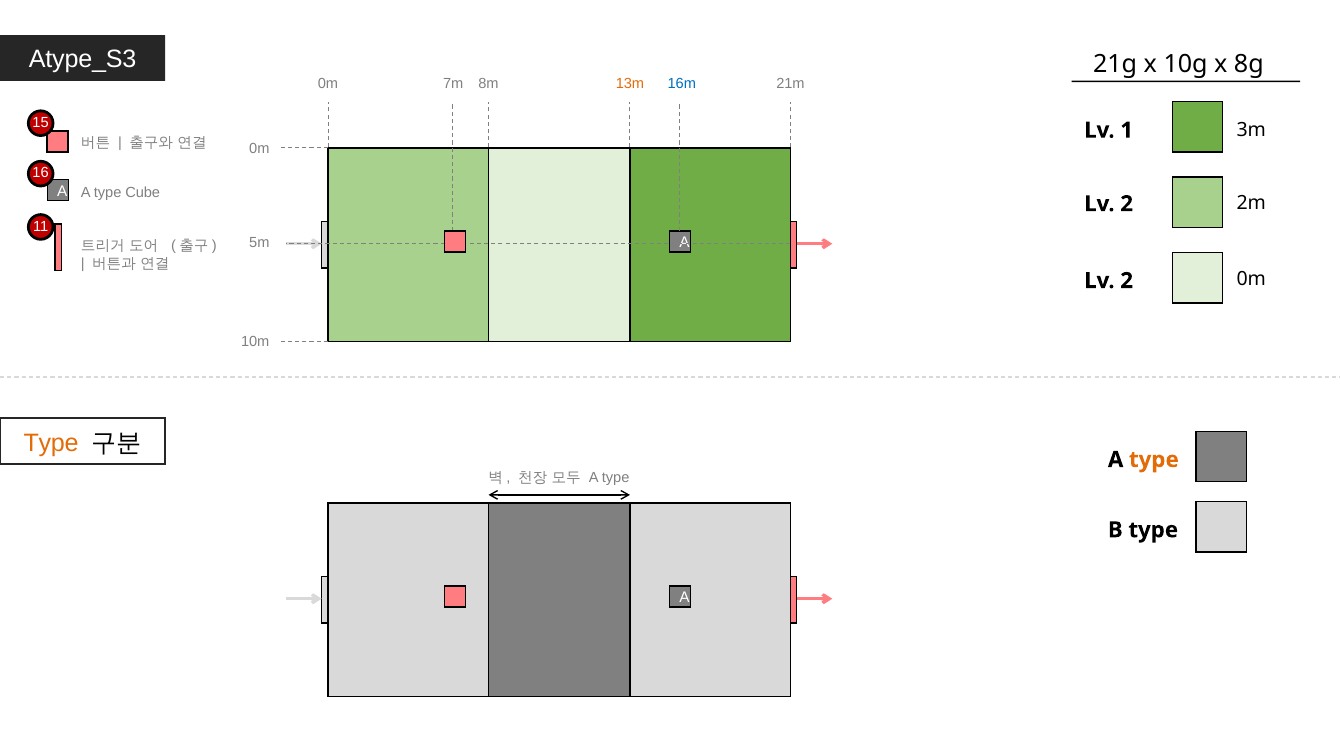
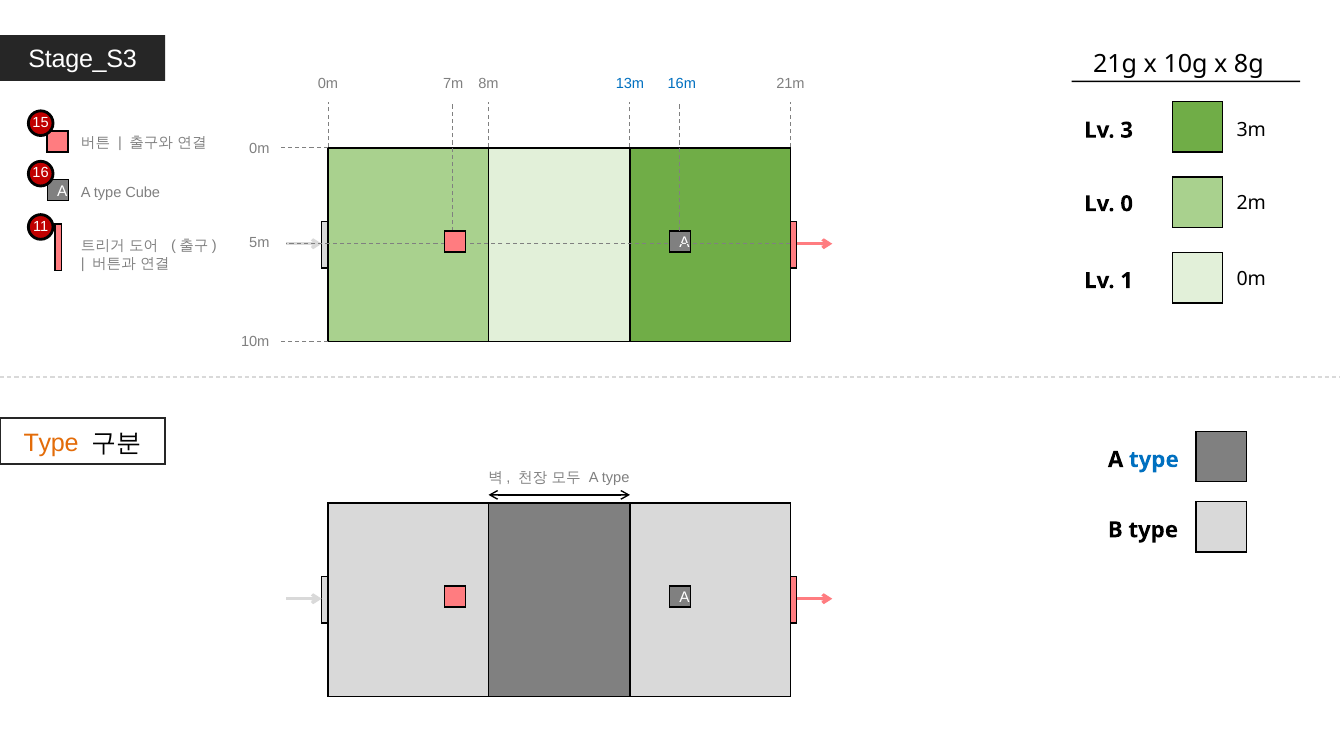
Atype_S3: Atype_S3 -> Stage_S3 (83, 60)
13m colour: orange -> blue (630, 84)
1: 1 -> 3 (1127, 130)
2: 2 -> 0 (1127, 204)
2: 2 -> 1 (1127, 281)
type colour: orange -> blue (1154, 459)
